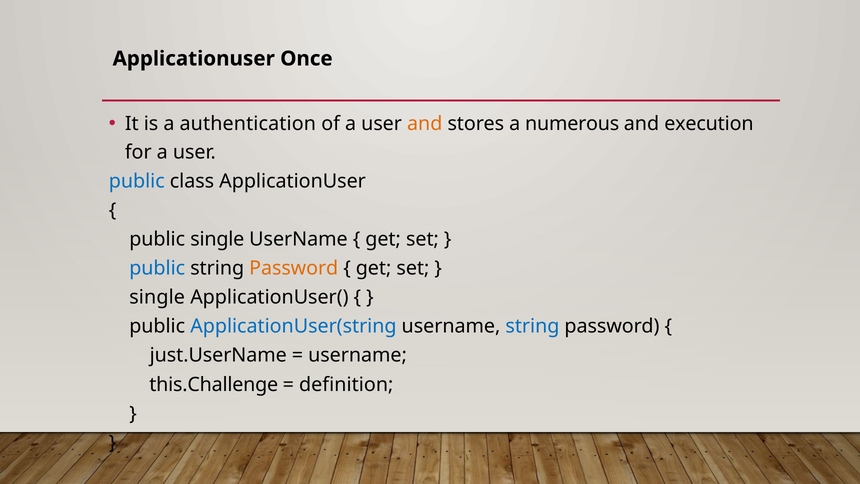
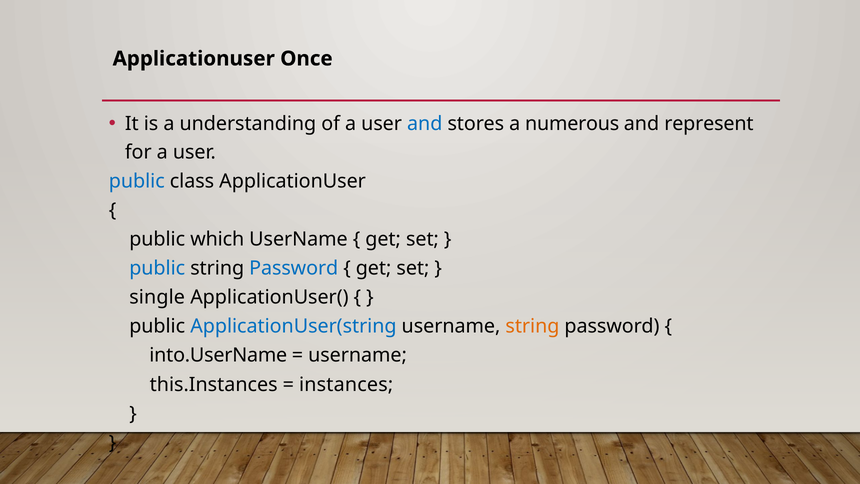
authentication: authentication -> understanding (248, 124)
and colour: orange -> blue (425, 124)
execution: execution -> represent (709, 124)
public single: single -> which (217, 239)
Password colour: orange -> blue (294, 268)
string colour: blue -> orange (532, 326)
just.UserName: just.UserName -> into.UserName (218, 355)
this.Challenge: this.Challenge -> this.Instances (214, 384)
definition: definition -> instances (346, 384)
